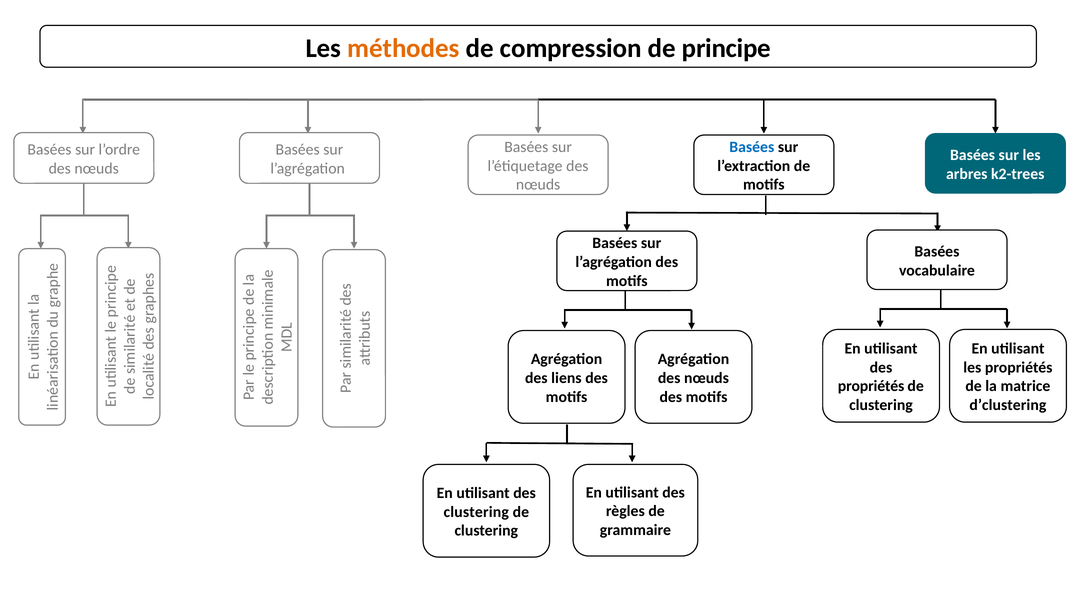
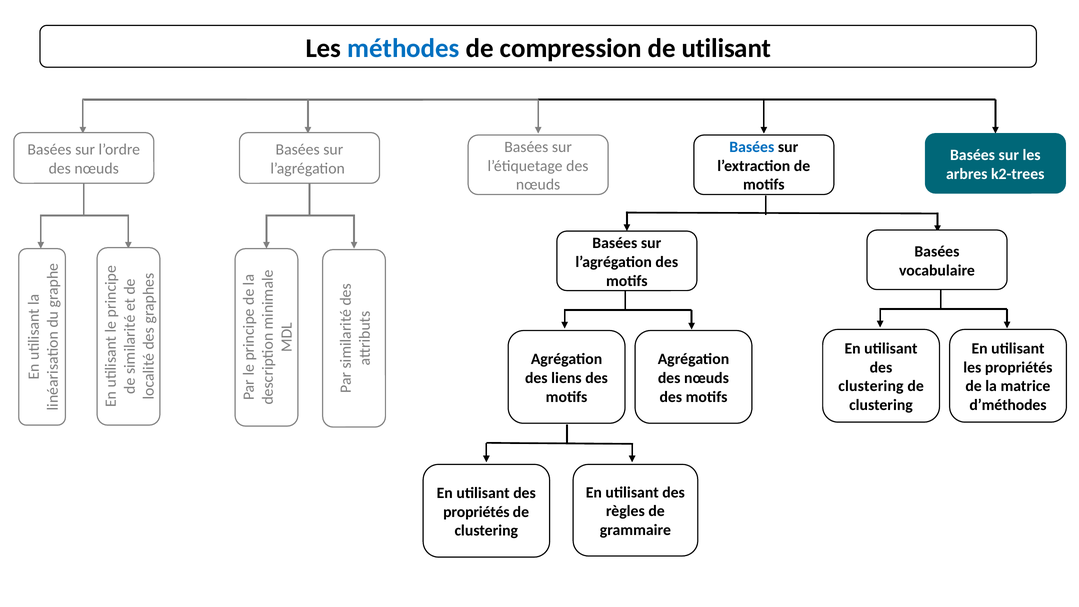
méthodes colour: orange -> blue (403, 48)
de principe: principe -> utilisant (726, 48)
propriétés: propriétés -> clustering (871, 386)
d’clustering: d’clustering -> d’méthodes (1008, 405)
clustering: clustering -> propriétés (476, 512)
